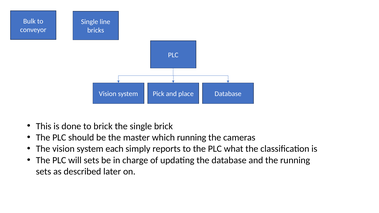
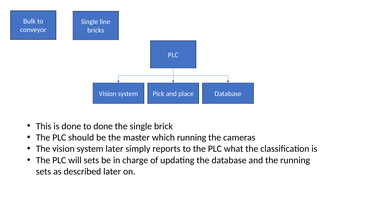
to brick: brick -> done (103, 126)
system each: each -> later (114, 149)
